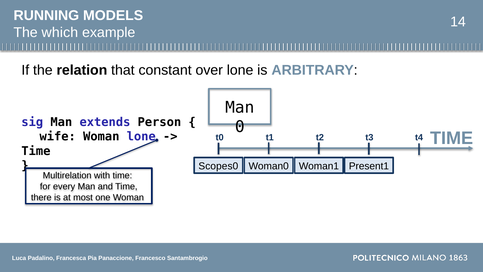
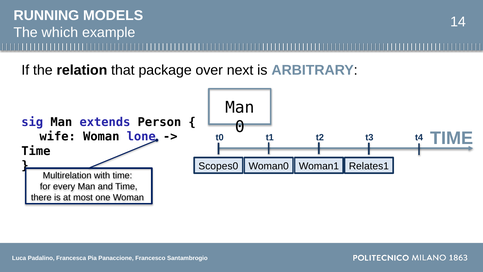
constant: constant -> package (165, 70)
over lone: lone -> next (240, 70)
Present1: Present1 -> Relates1 (369, 166)
